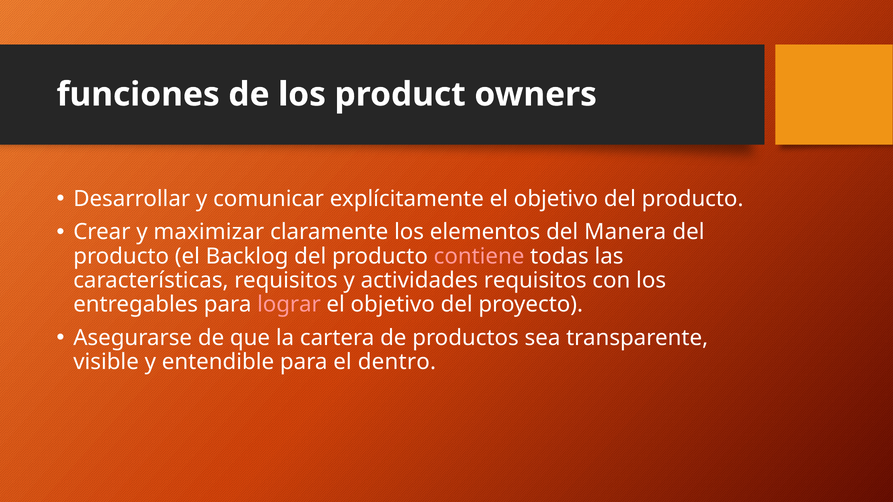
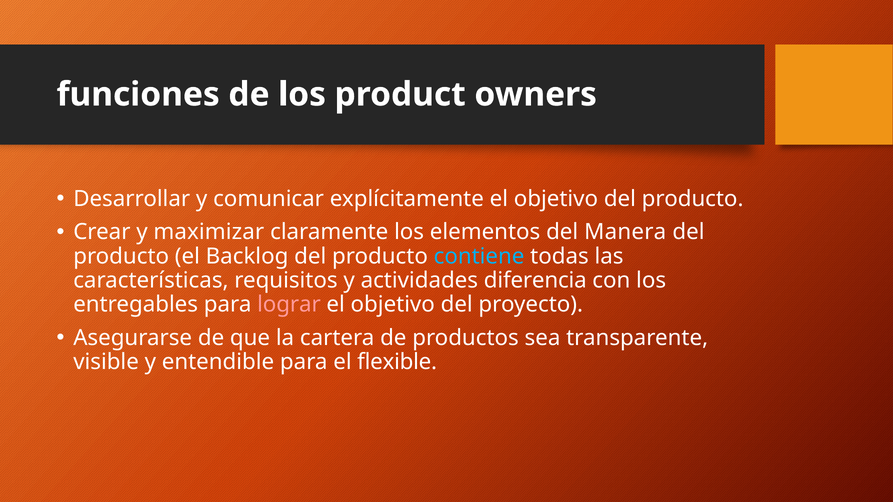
contiene colour: pink -> light blue (479, 256)
actividades requisitos: requisitos -> diferencia (535, 280)
dentro: dentro -> flexible (397, 362)
